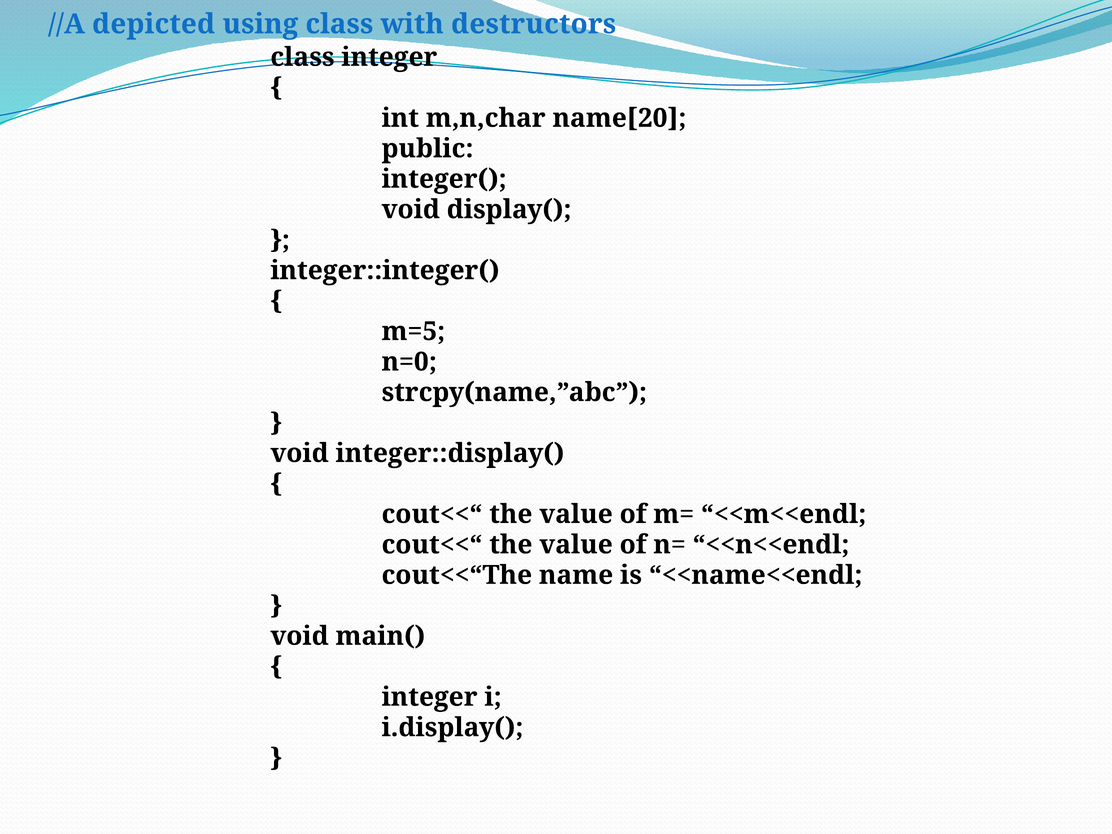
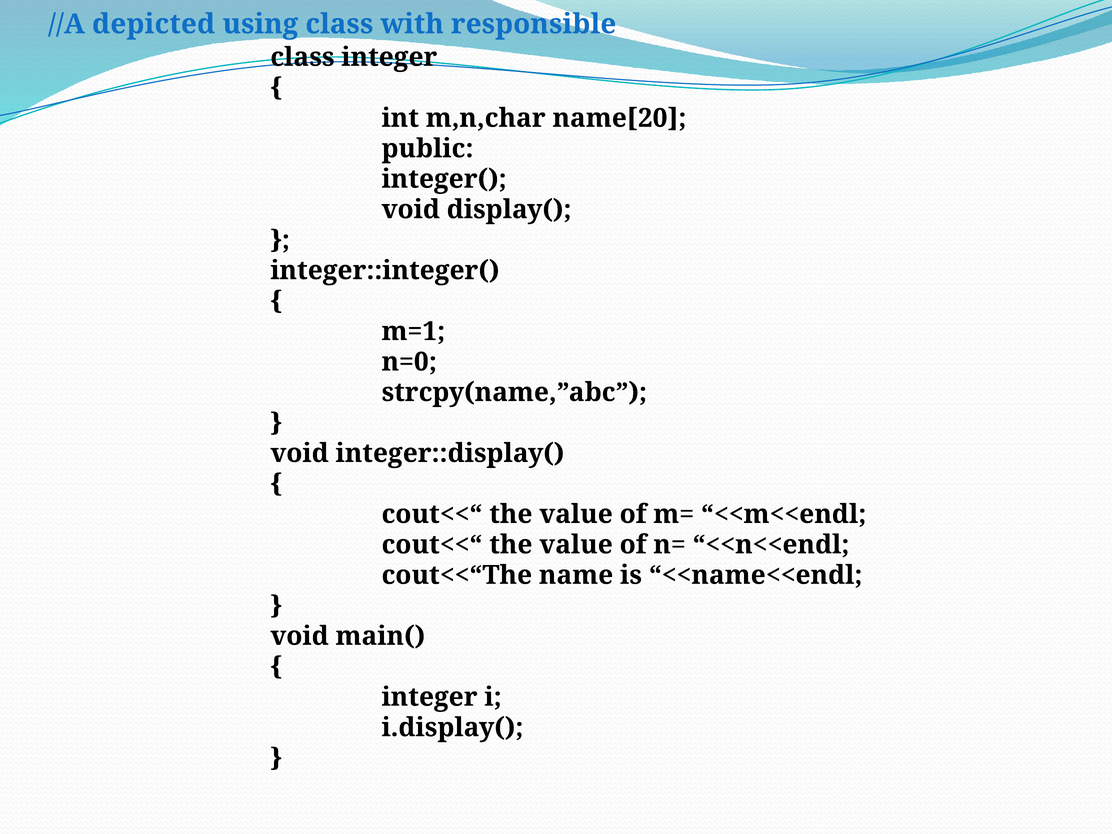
destructors: destructors -> responsible (534, 24)
m=5: m=5 -> m=1 (413, 331)
